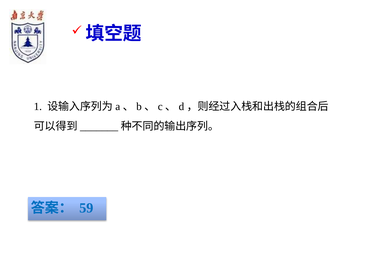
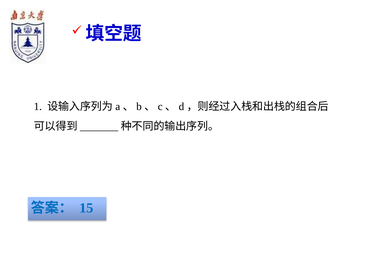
59: 59 -> 15 (86, 208)
